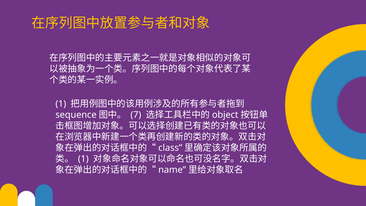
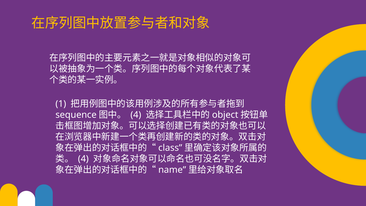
7: 7 -> 4 (136, 115)
1: 1 -> 4 (83, 159)
